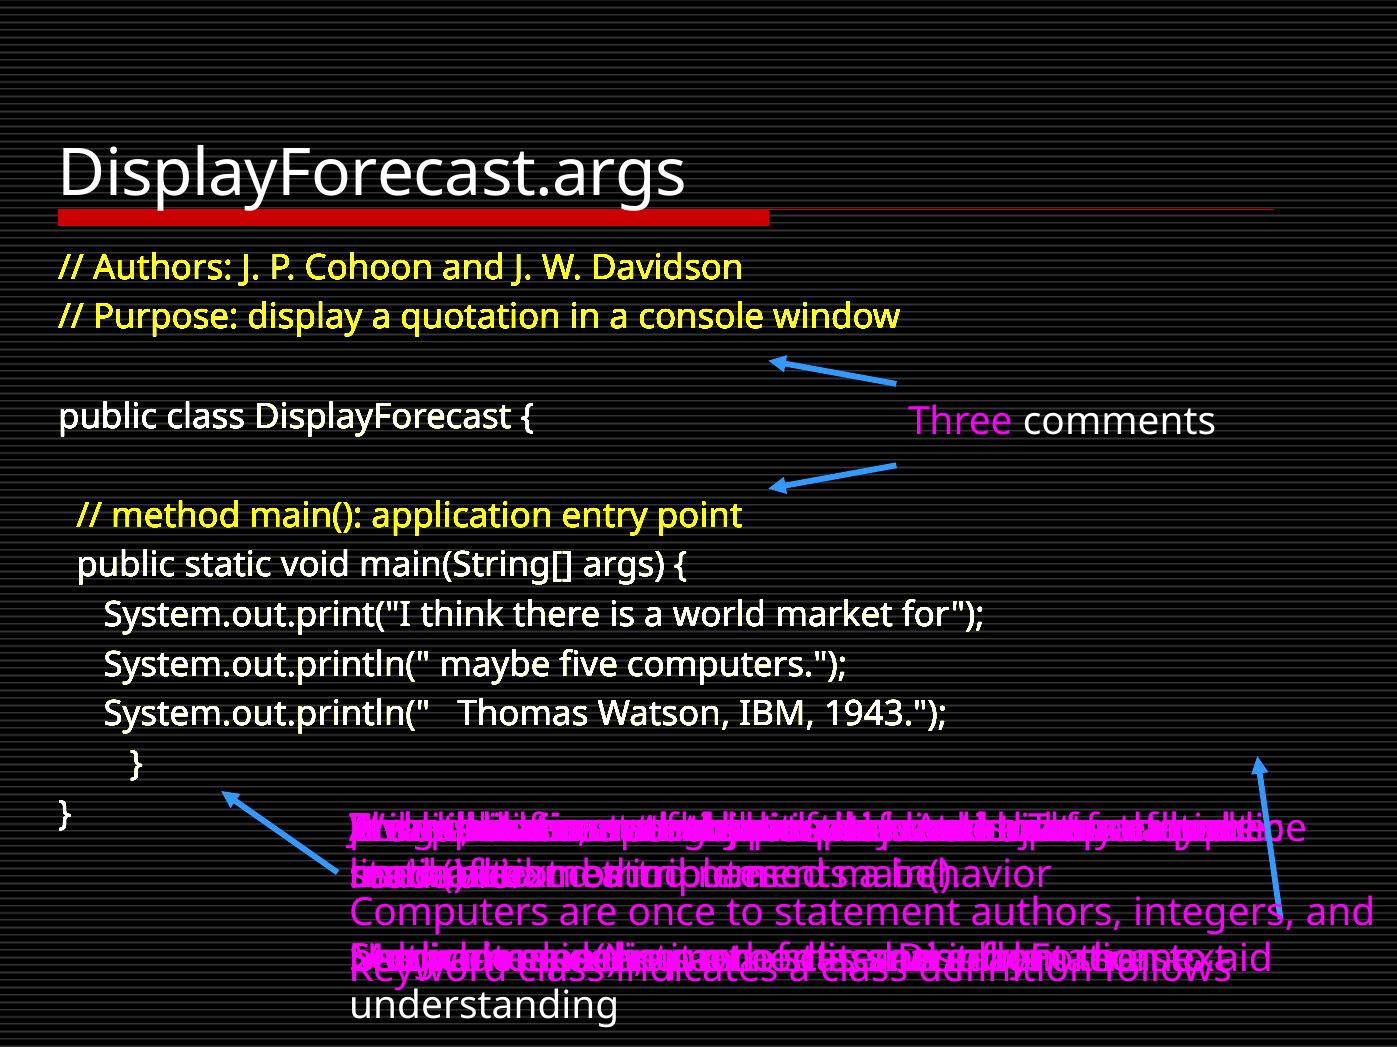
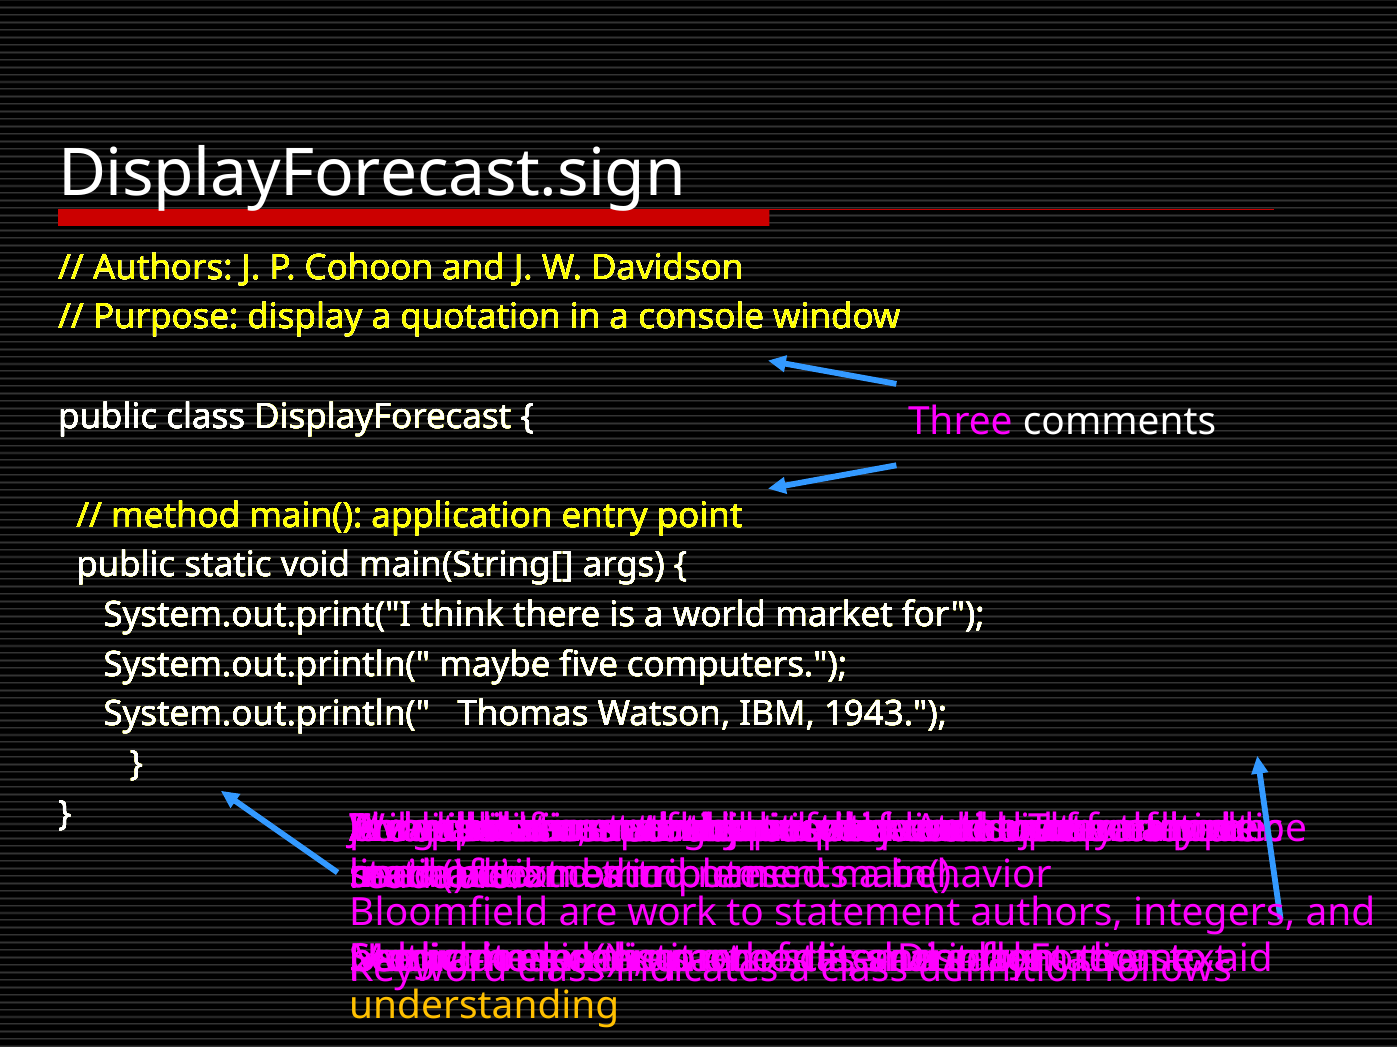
DisplayForecast.args: DisplayForecast.args -> DisplayForecast.sign (372, 174)
Computers: Computers -> Bloomfield (449, 913)
once: once -> work (672, 913)
understanding colour: white -> yellow (484, 1006)
